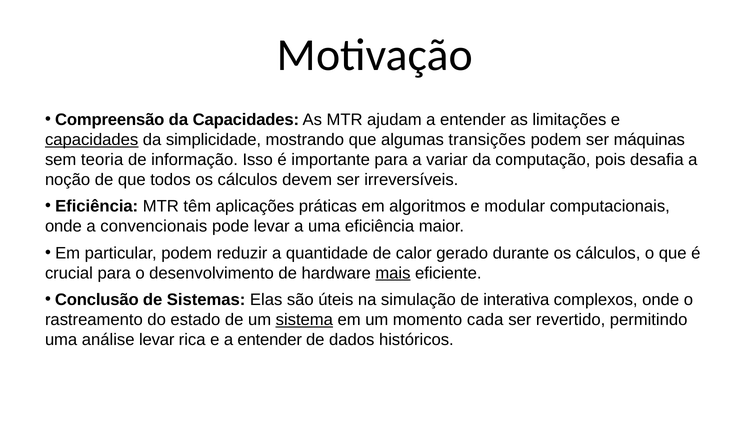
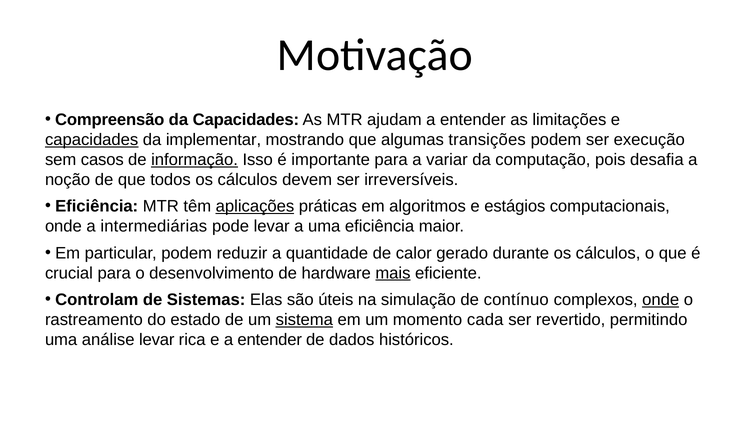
simplicidade: simplicidade -> implementar (213, 140)
máquinas: máquinas -> execução (649, 140)
teoria: teoria -> casos (102, 160)
informação underline: none -> present (195, 160)
aplicações underline: none -> present (255, 206)
modular: modular -> estágios (515, 206)
convencionais: convencionais -> intermediárias (154, 226)
Conclusão: Conclusão -> Controlam (97, 300)
interativa: interativa -> contínuo (516, 300)
onde underline: none -> present (661, 300)
